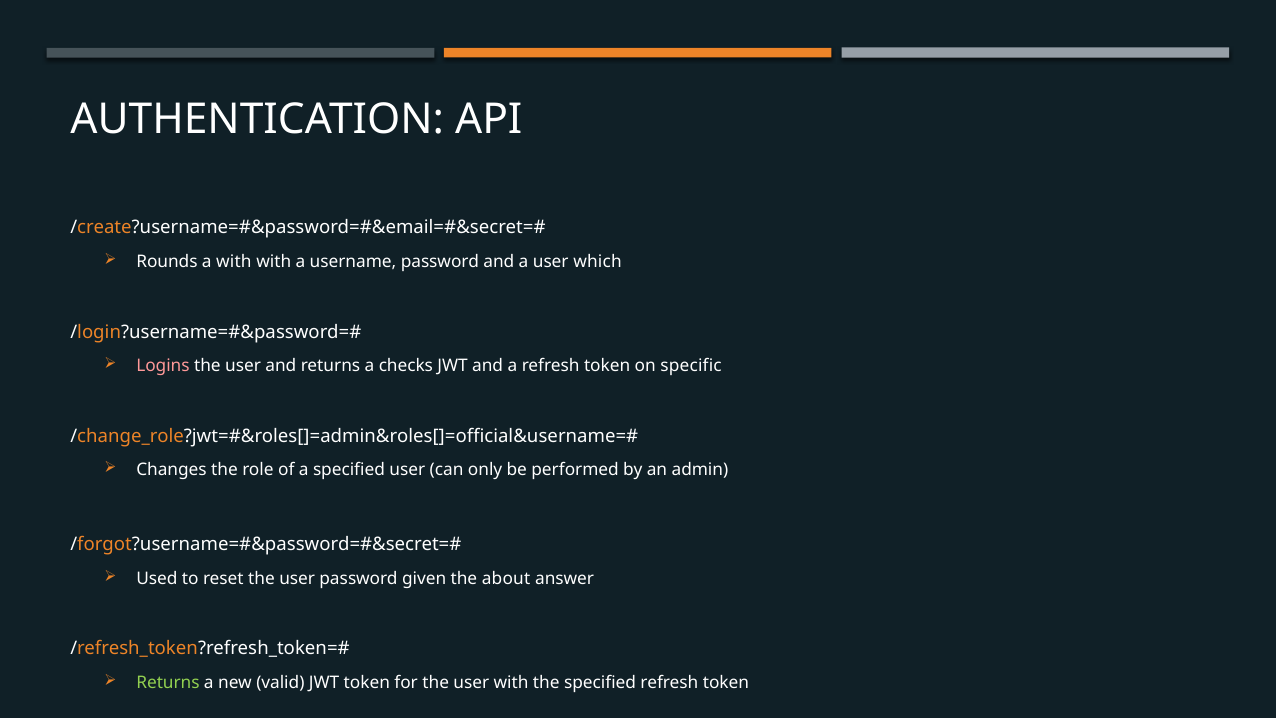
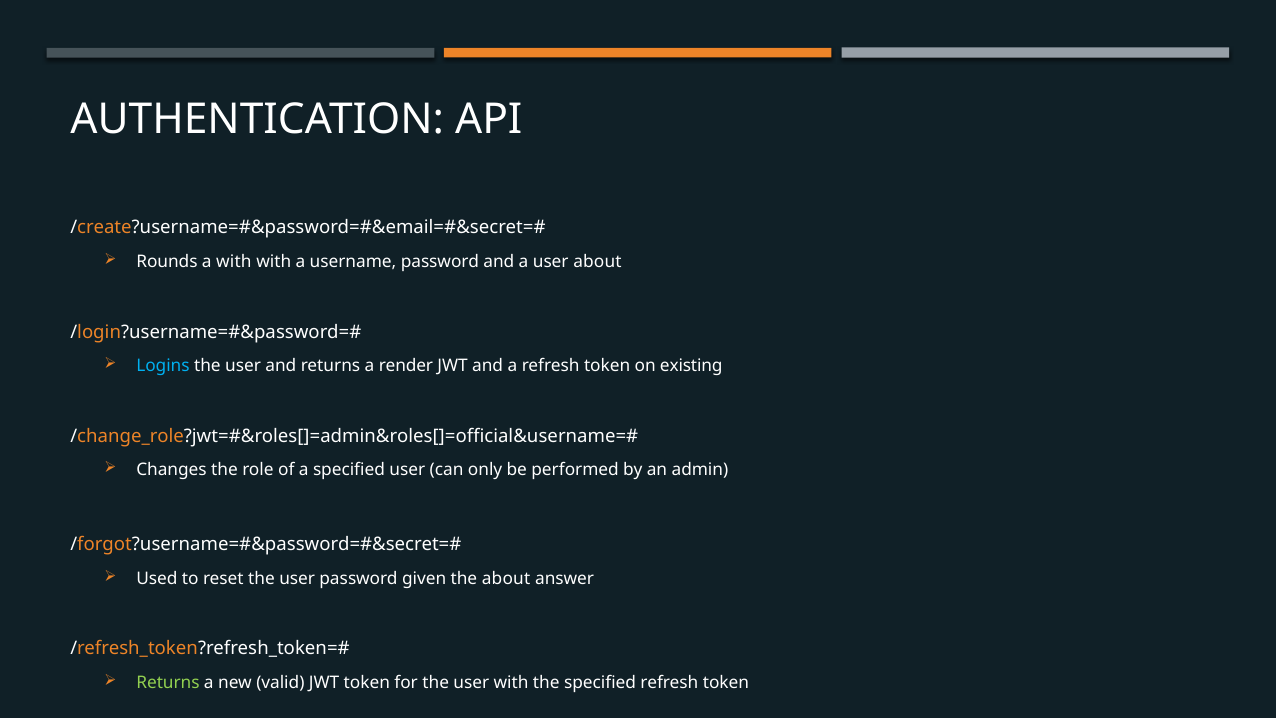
user which: which -> about (598, 262)
Logins colour: pink -> light blue (163, 366)
checks: checks -> render (406, 366)
specific: specific -> existing (691, 366)
